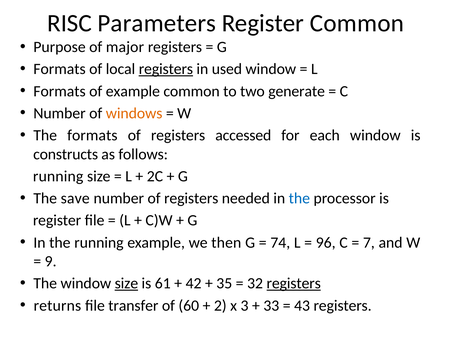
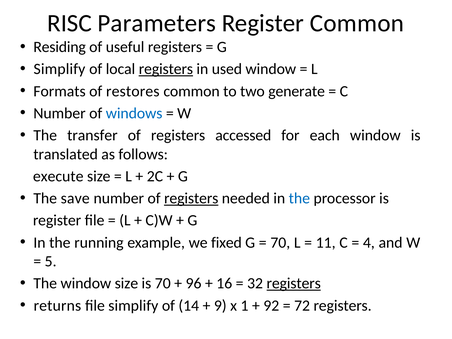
Purpose: Purpose -> Residing (60, 47)
major: major -> useful (125, 47)
Formats: Formats -> Simplify (59, 69)
of example: example -> restores (133, 91)
windows colour: orange -> blue (134, 113)
The formats: formats -> transfer (92, 135)
constructs: constructs -> translated (66, 154)
running: running -> execute (58, 176)
registers underline: none -> present (191, 198)
then: then -> fixed (226, 243)
74: 74 -> 70 (280, 243)
96: 96 -> 11 (326, 243)
7: 7 -> 4 (369, 243)
9: 9 -> 5 (51, 261)
size underline: present -> none (126, 283)
is 61: 61 -> 70 (163, 283)
42: 42 -> 96 (194, 283)
35: 35 -> 16 (224, 283)
file transfer: transfer -> simplify (133, 306)
60: 60 -> 14 (189, 306)
2: 2 -> 9 (220, 306)
3: 3 -> 1 (245, 306)
33: 33 -> 92 (271, 306)
43: 43 -> 72 (302, 306)
